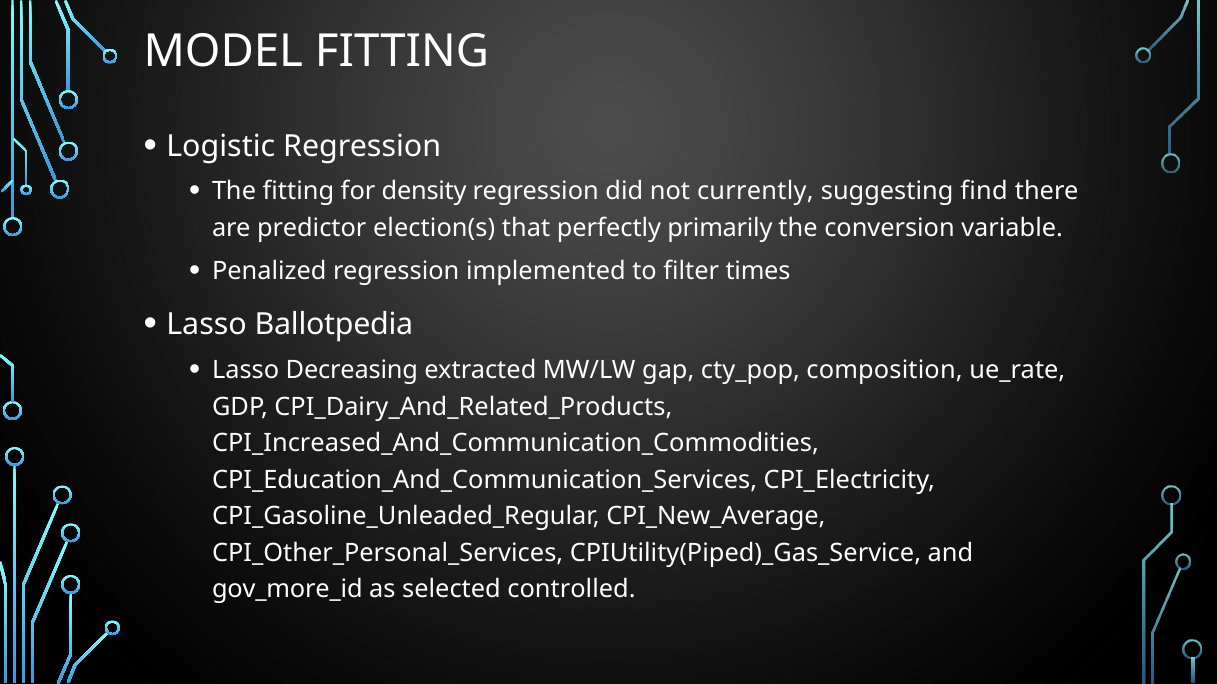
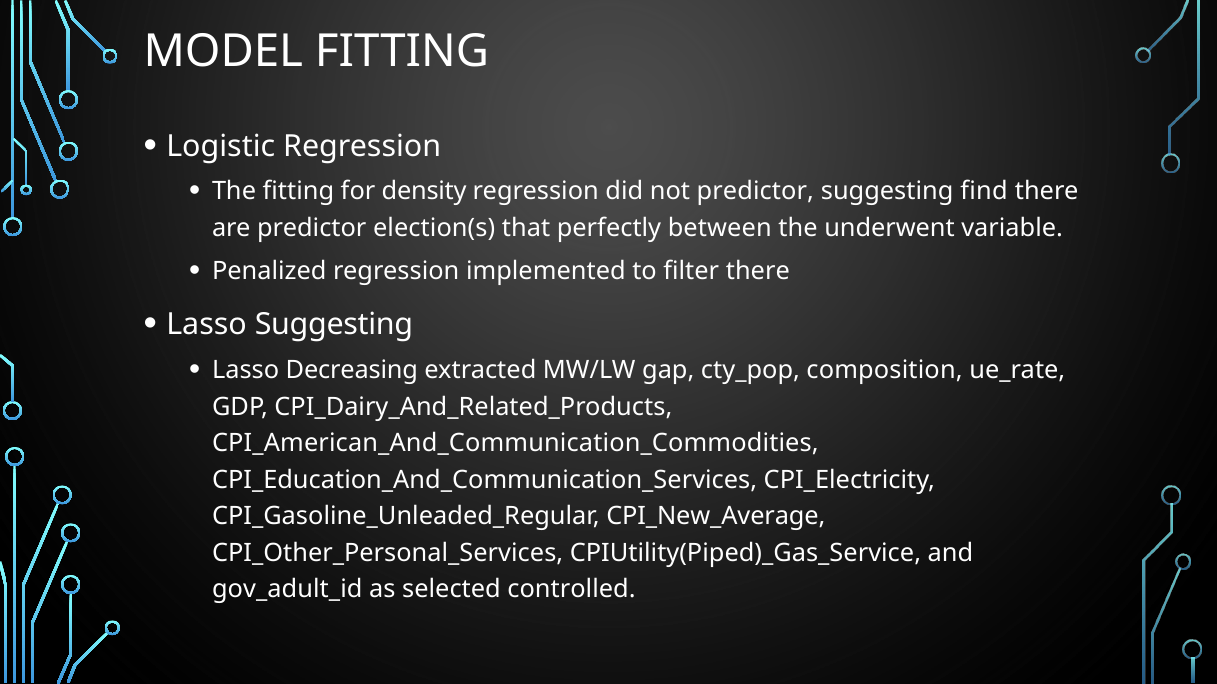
not currently: currently -> predictor (755, 192)
primarily: primarily -> between (720, 228)
conversion: conversion -> underwent (890, 228)
filter times: times -> there (758, 271)
Lasso Ballotpedia: Ballotpedia -> Suggesting (334, 325)
CPI_Increased_And_Communication_Commodities: CPI_Increased_And_Communication_Commodities -> CPI_American_And_Communication_Commodities (515, 444)
gov_more_id: gov_more_id -> gov_adult_id (287, 590)
